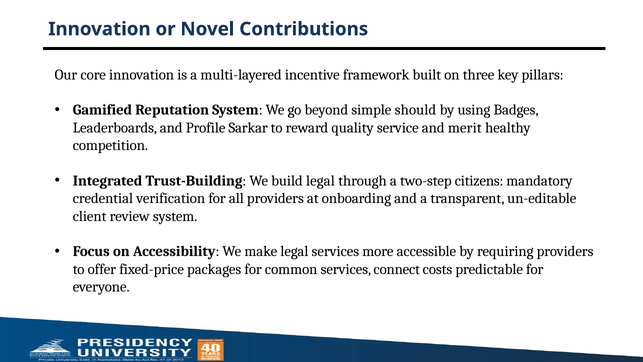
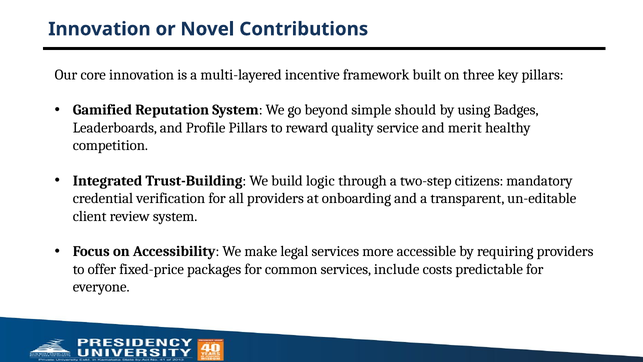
Profile Sarkar: Sarkar -> Pillars (248, 128)
build legal: legal -> logic (320, 181)
connect: connect -> include (397, 269)
